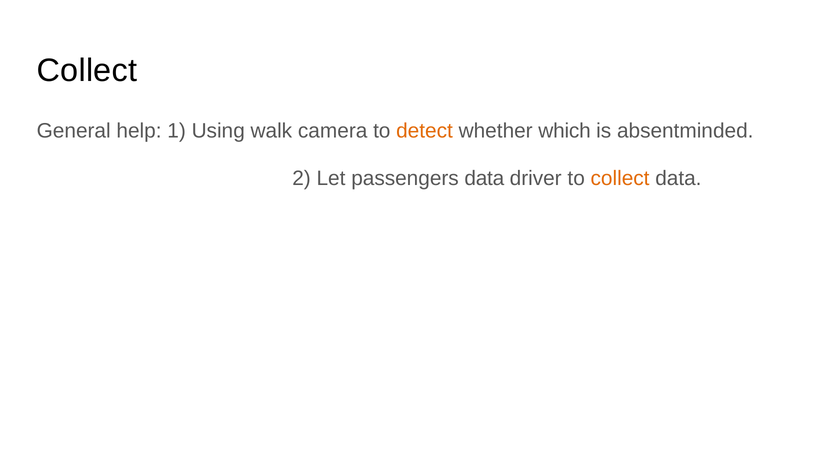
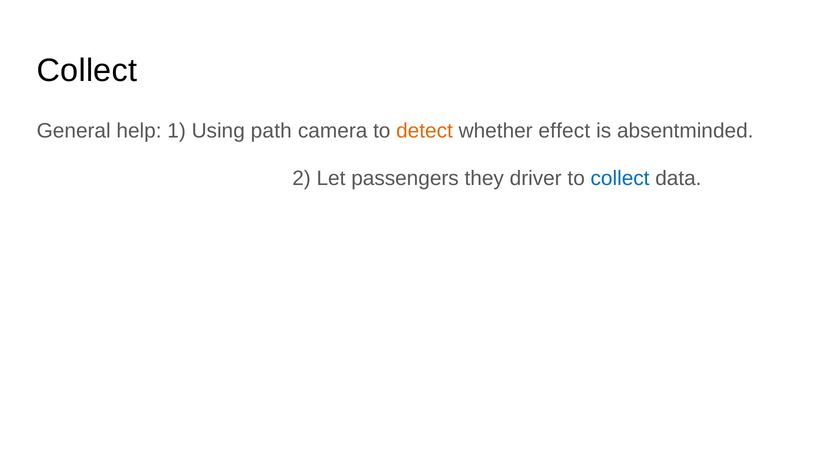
walk: walk -> path (271, 131)
which: which -> effect (564, 131)
passengers data: data -> they (484, 178)
collect colour: orange -> blue (620, 178)
